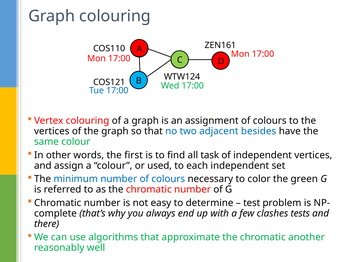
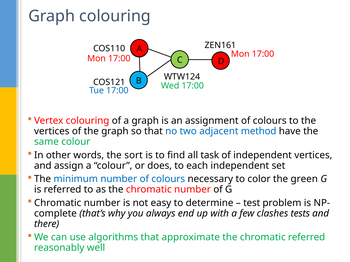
besides: besides -> method (259, 131)
first: first -> sort (134, 155)
used: used -> does (160, 166)
chromatic another: another -> referred (307, 238)
